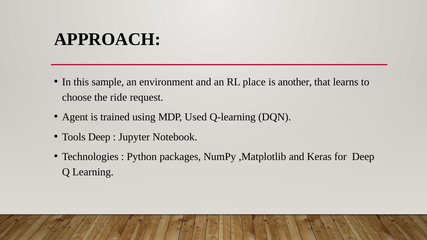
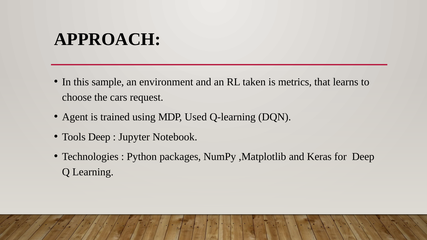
place: place -> taken (254, 82)
another: another -> metrics (295, 82)
ride: ride -> cars (119, 97)
